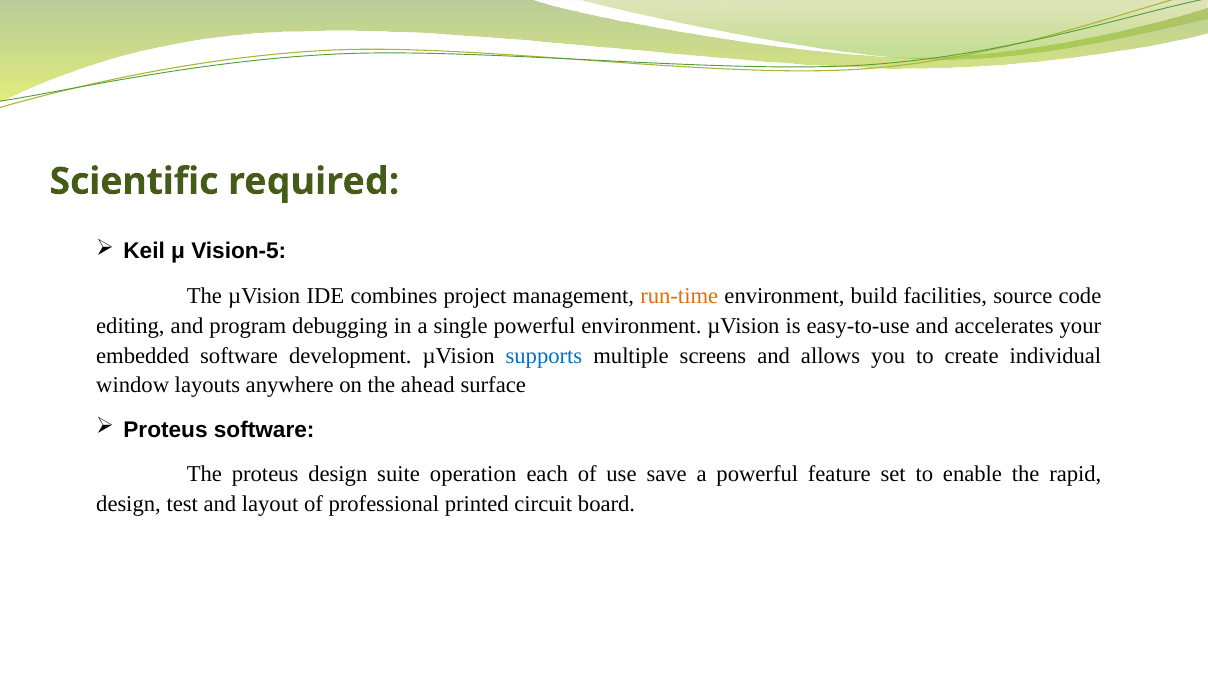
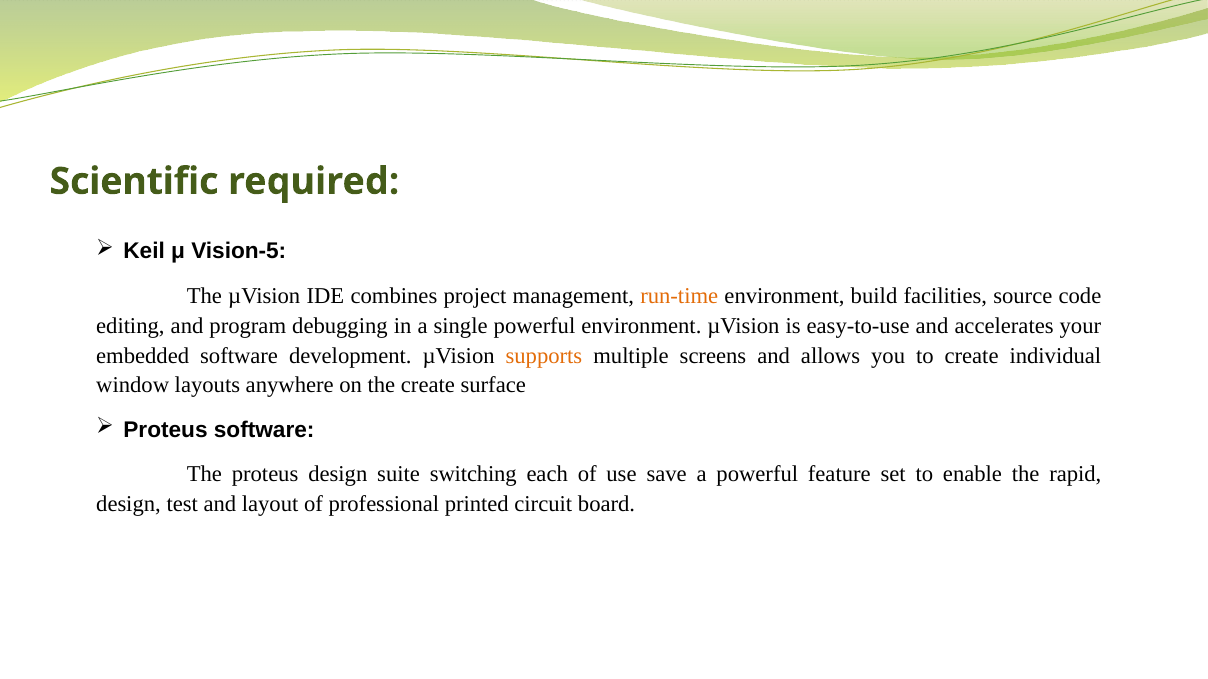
supports colour: blue -> orange (544, 356)
the ahead: ahead -> create (428, 386)
operation: operation -> switching (473, 474)
